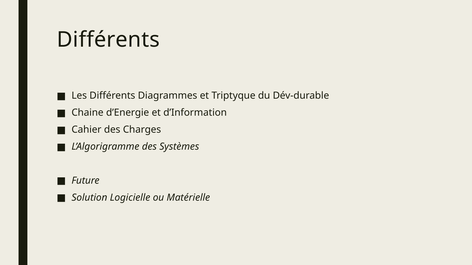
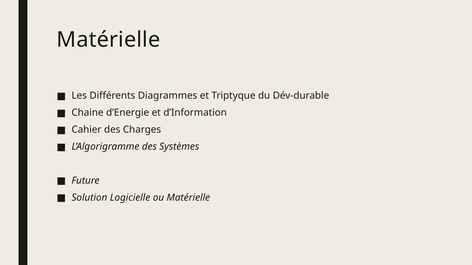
Différents: Différents -> Matérielle (108, 40)
